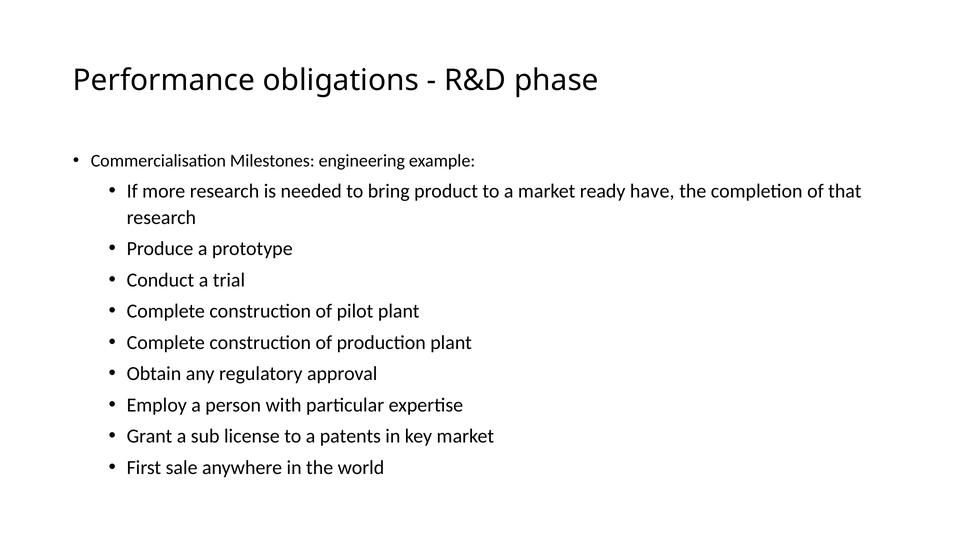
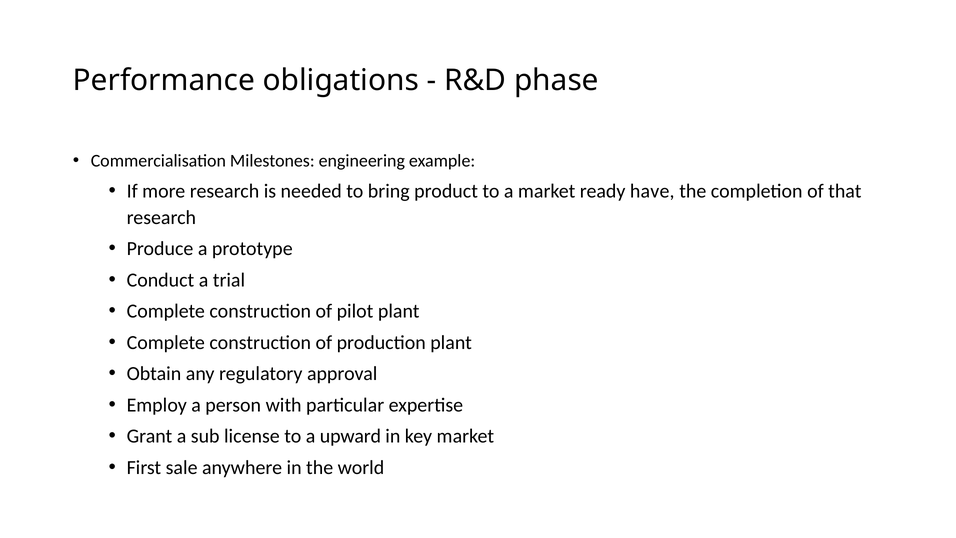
patents: patents -> upward (350, 436)
